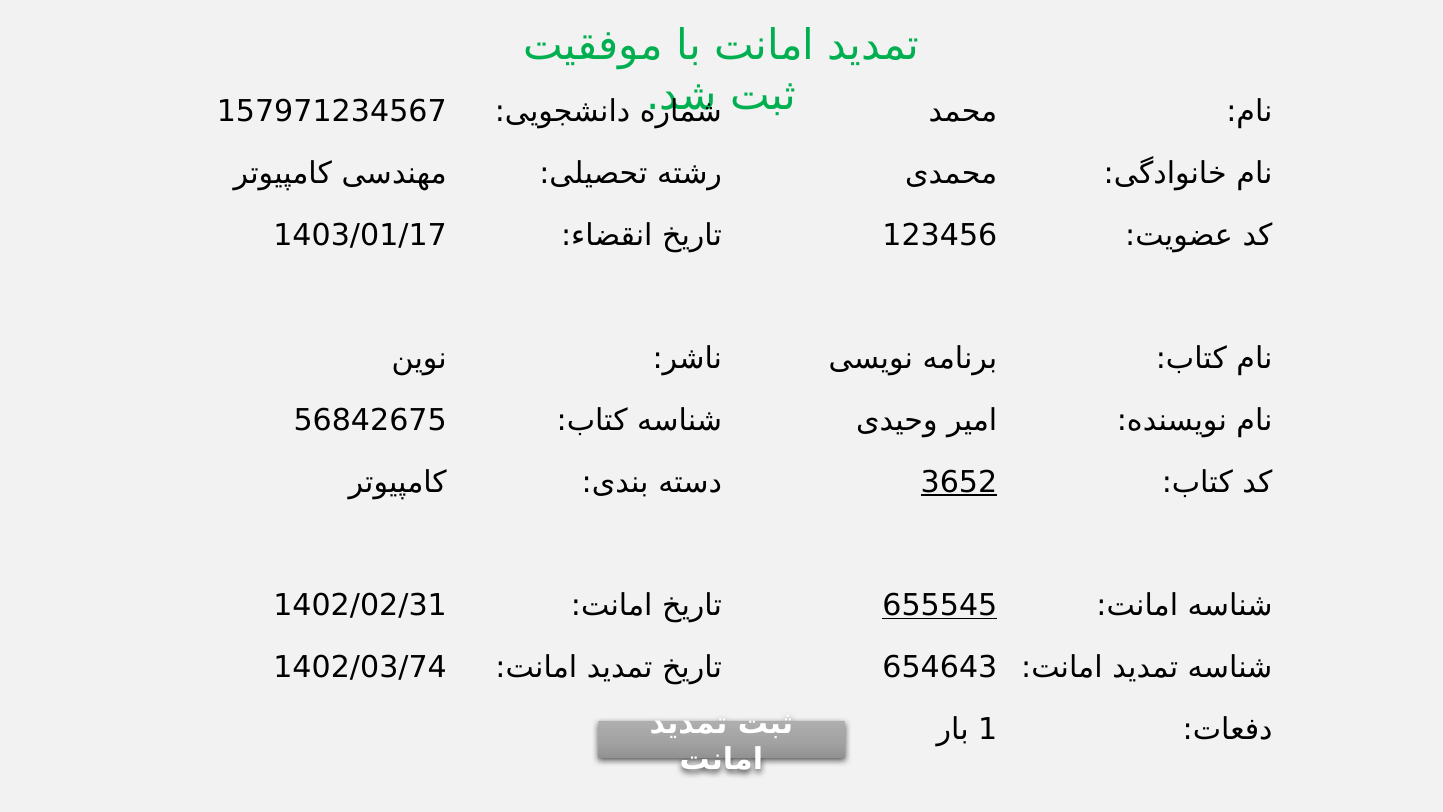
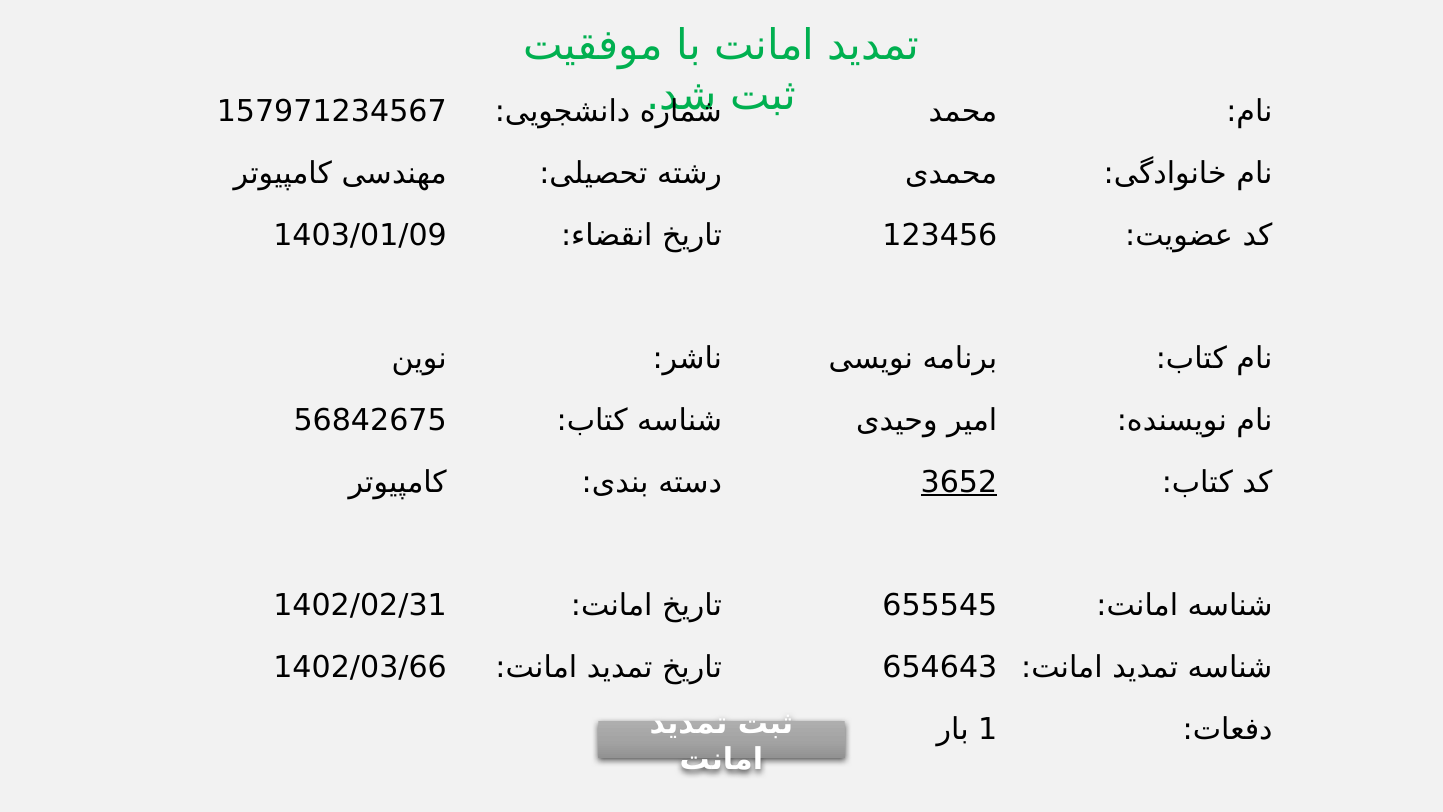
1403/01/17: 1403/01/17 -> 1403/01/09 (360, 235)
655545 underline: present -> none (940, 605)
1402/03/74: 1402/03/74 -> 1402/03/66 (360, 667)
